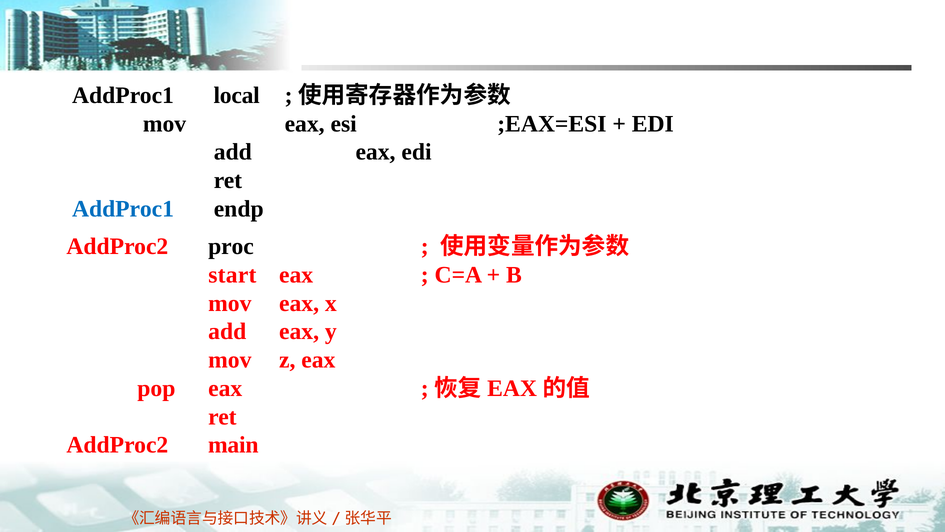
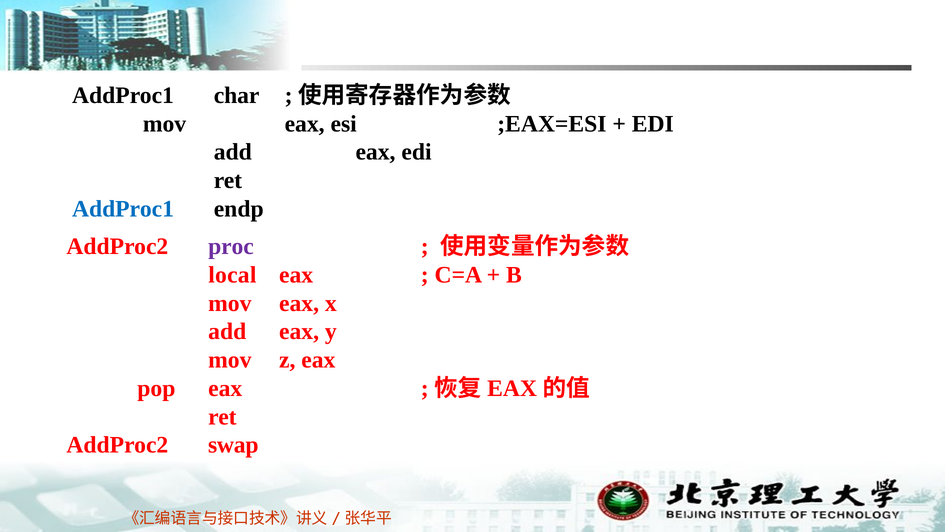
local: local -> char (237, 95)
proc colour: black -> purple (231, 246)
start: start -> local (232, 275)
main: main -> swap (233, 445)
